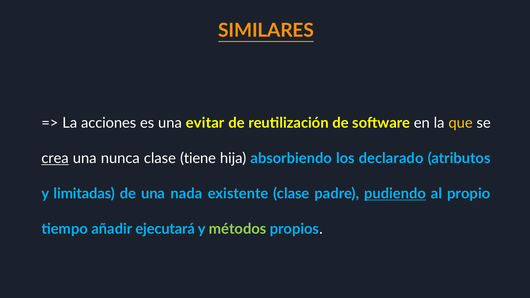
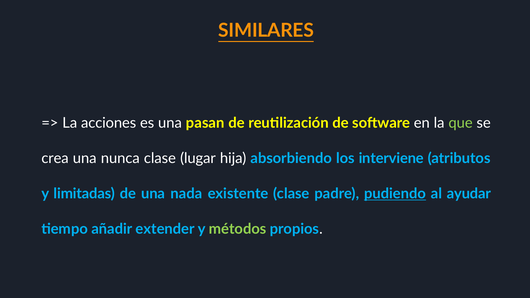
evitar: evitar -> pasan (205, 123)
que colour: yellow -> light green (461, 123)
crea underline: present -> none (55, 158)
tiene: tiene -> lugar (198, 158)
declarado: declarado -> interviene (391, 158)
propio: propio -> ayudar (469, 194)
ejecutará: ejecutará -> extender (165, 229)
